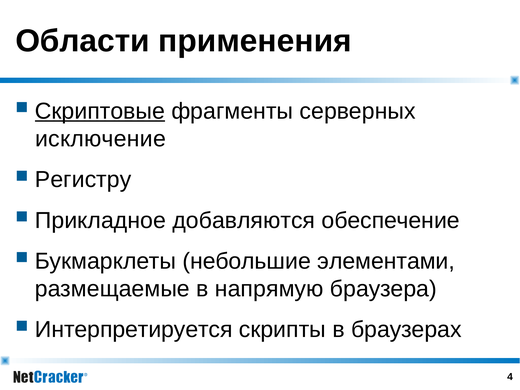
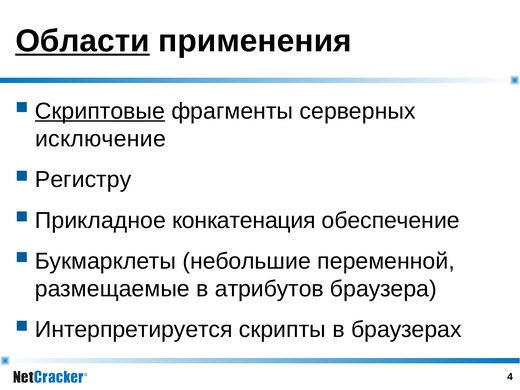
Области underline: none -> present (83, 41)
добавляются: добавляются -> конкатенация (244, 220)
элементами: элементами -> переменной (386, 261)
напрямую: напрямую -> атрибутов (269, 289)
